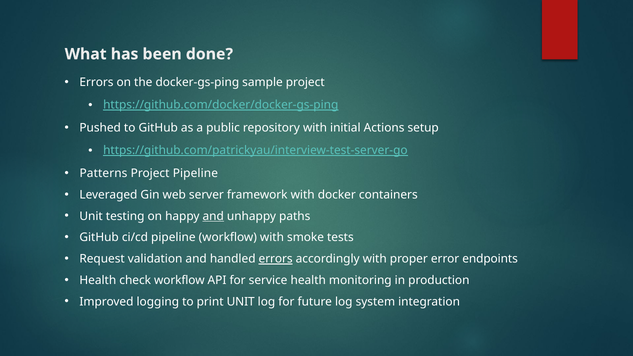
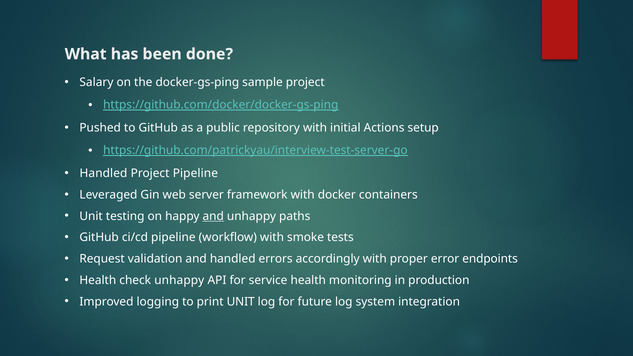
Errors: Errors -> Salary (96, 82)
Patterns: Patterns -> Handled (103, 173)
errors underline: present -> none (276, 259)
check workflow: workflow -> unhappy (179, 280)
